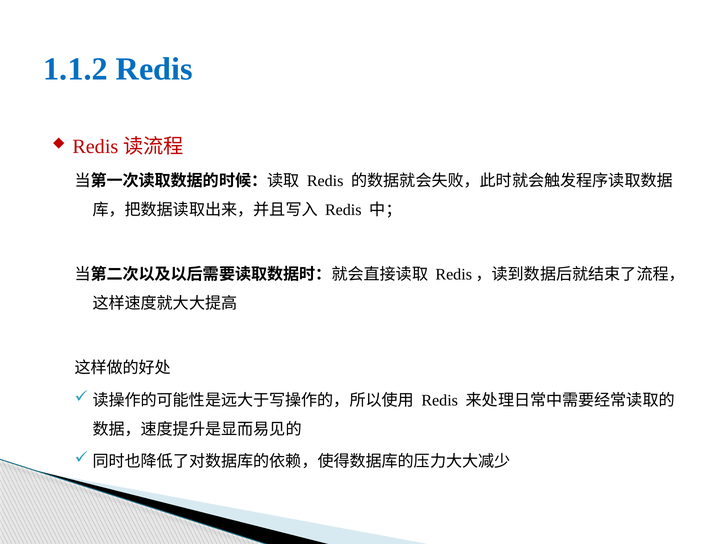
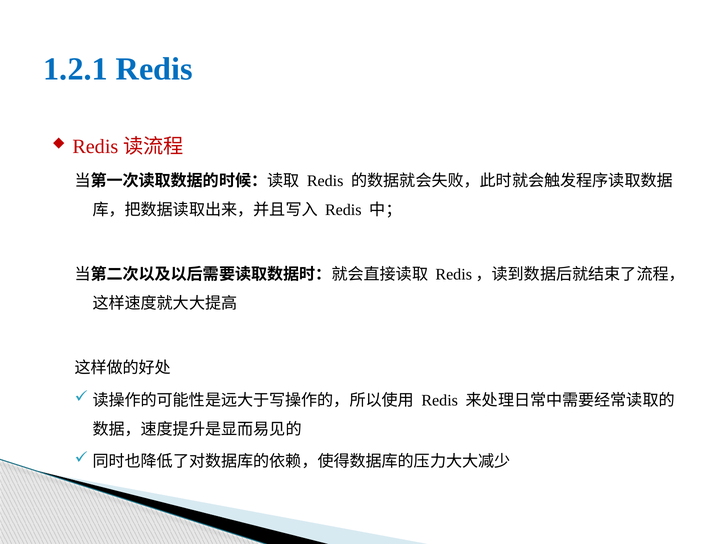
1.1.2: 1.1.2 -> 1.2.1 (76, 69)
